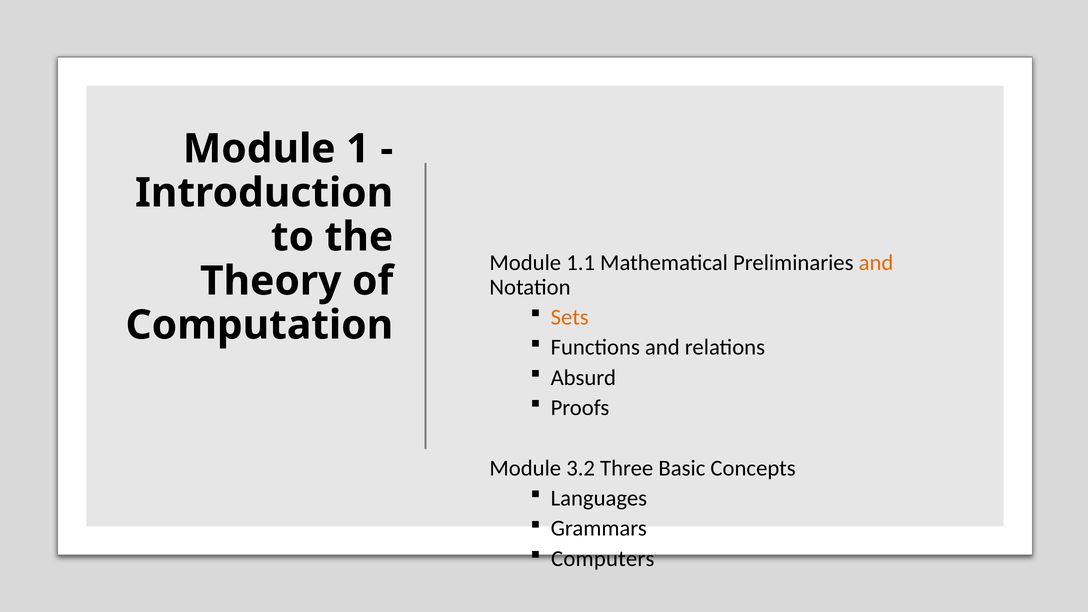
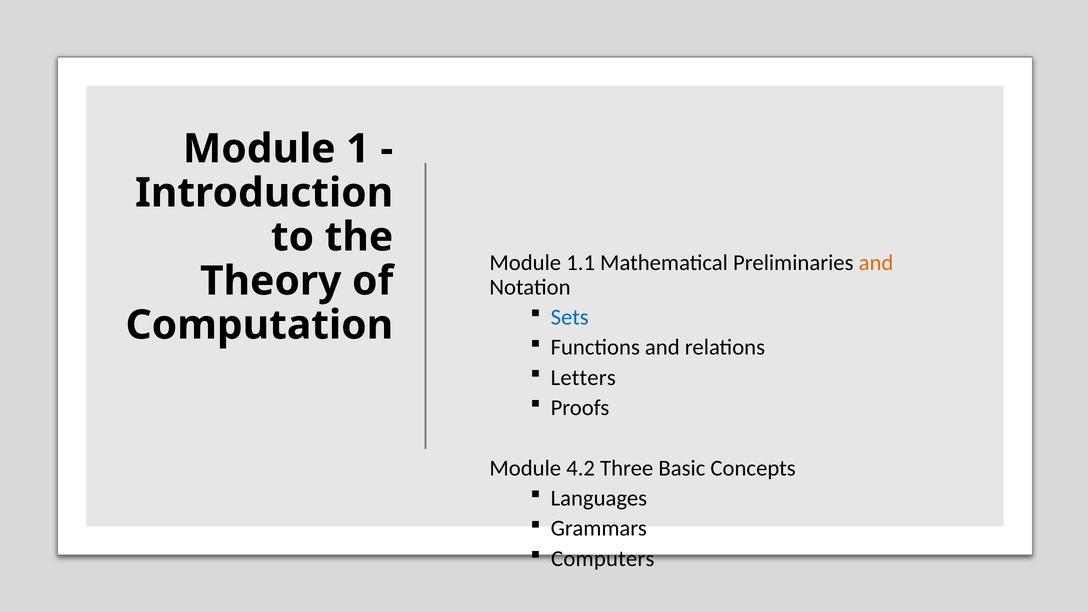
Sets colour: orange -> blue (570, 317)
Absurd: Absurd -> Letters (583, 378)
3.2: 3.2 -> 4.2 (581, 468)
